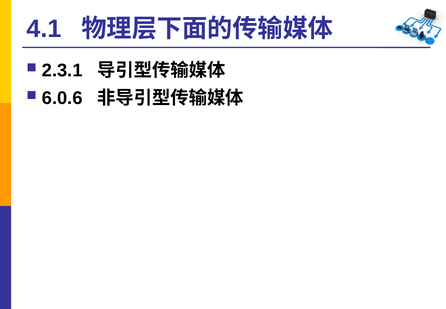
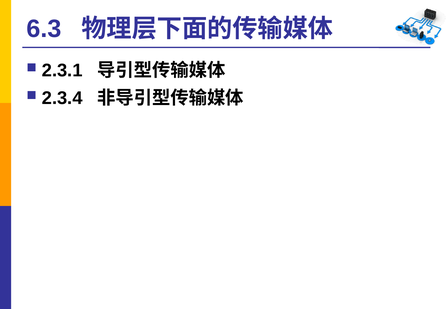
4.1: 4.1 -> 6.3 (44, 29)
6.0.6: 6.0.6 -> 2.3.4 (62, 98)
